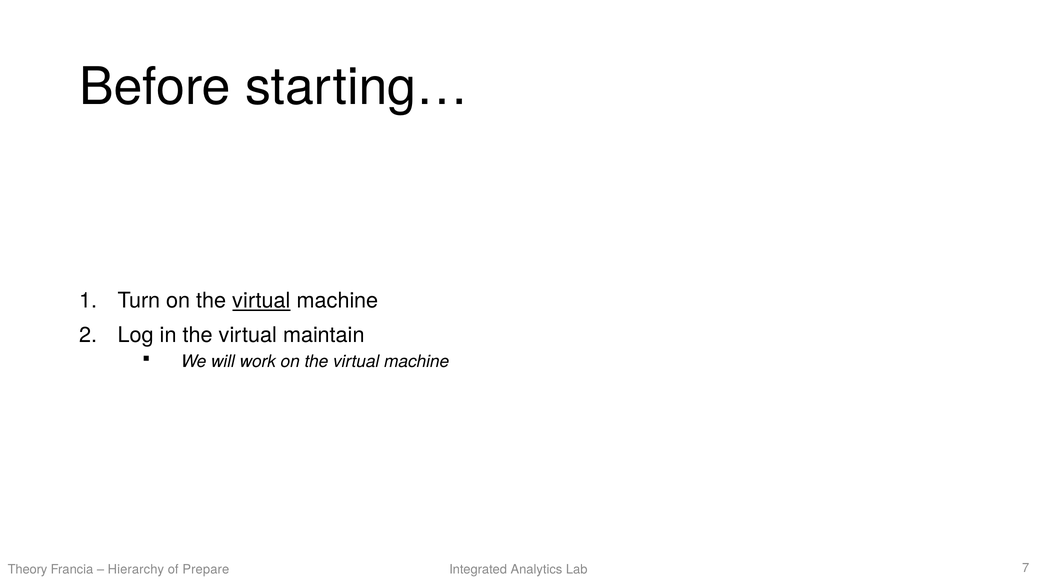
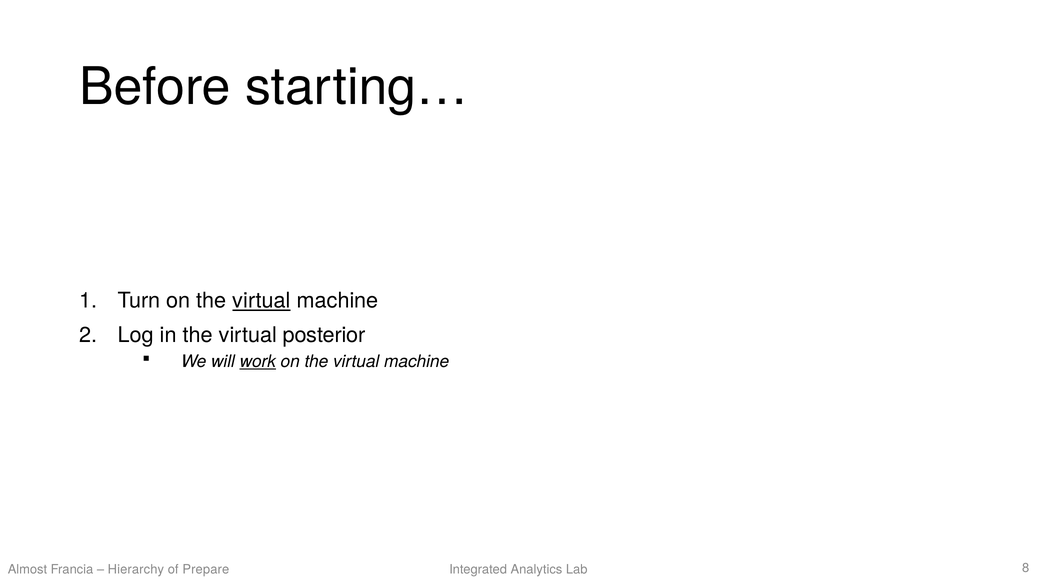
maintain: maintain -> posterior (324, 335)
work underline: none -> present (258, 361)
Theory: Theory -> Almost (27, 569)
7: 7 -> 8 (1026, 567)
